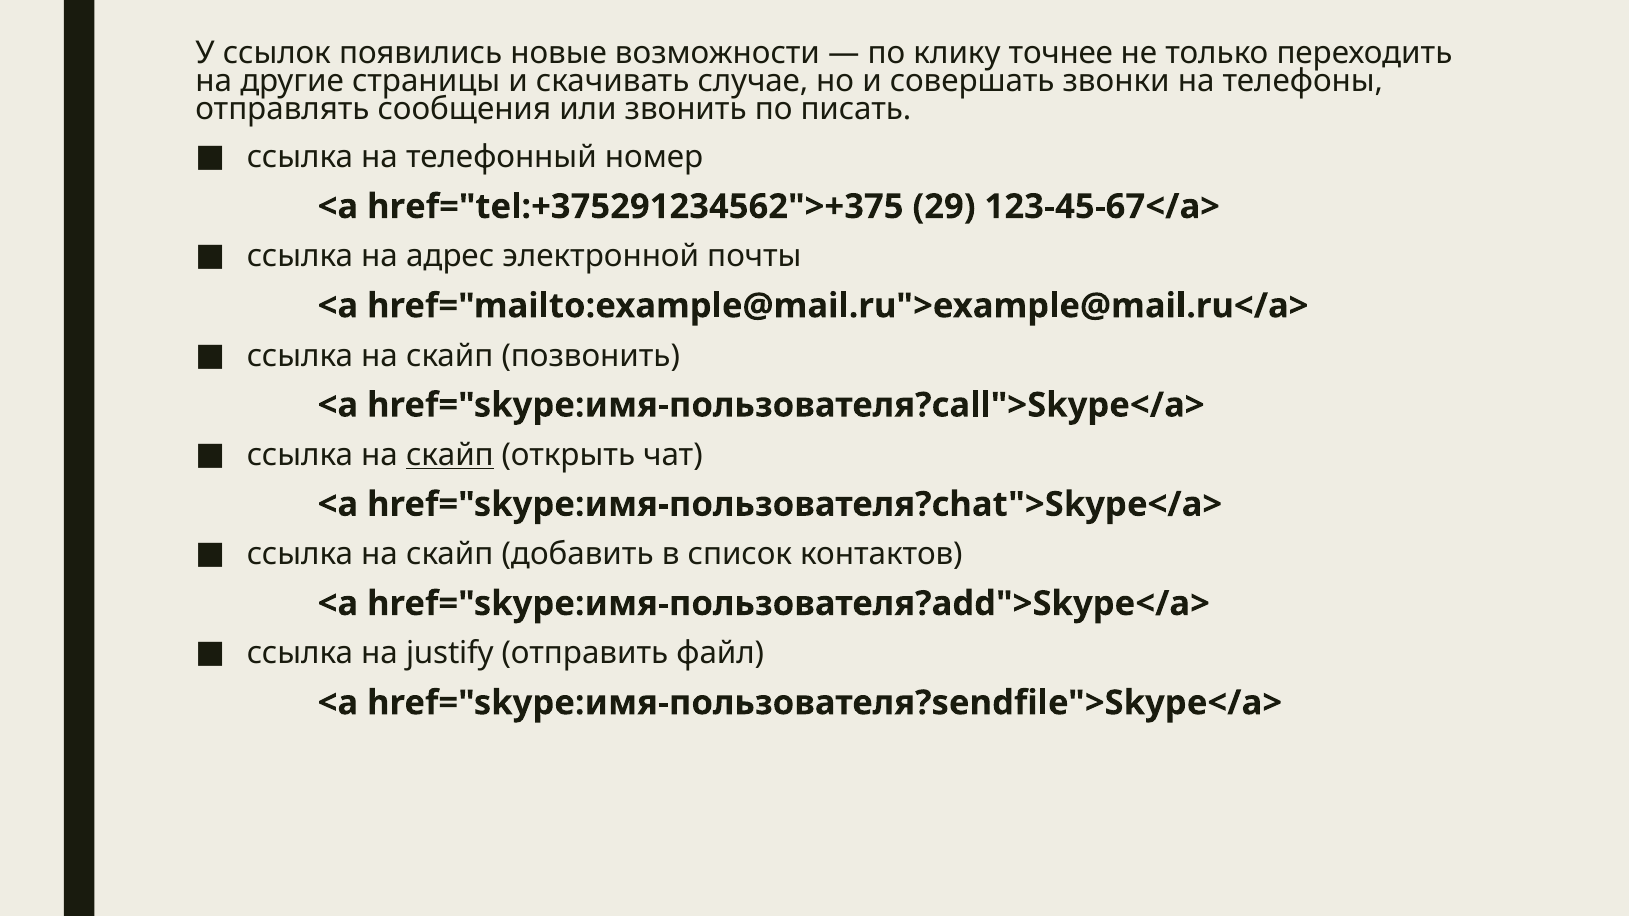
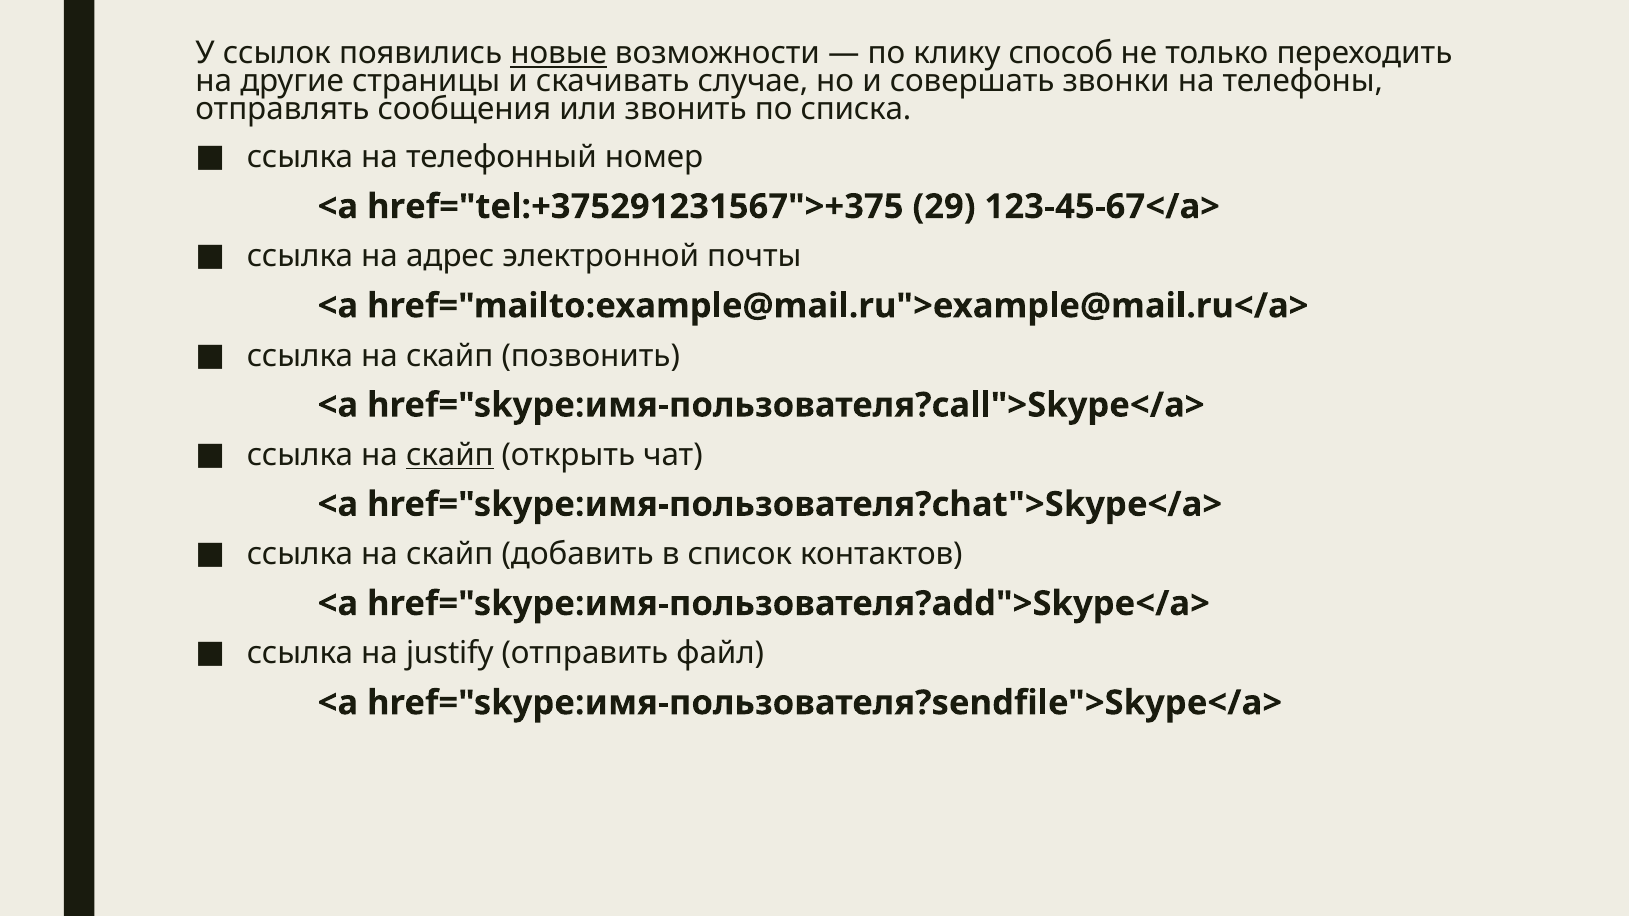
новые underline: none -> present (559, 53)
точнее: точнее -> способ (1061, 53)
писать: писать -> списка (856, 109)
href="tel:+375291234562">+375: href="tel:+375291234562">+375 -> href="tel:+375291231567">+375 (635, 207)
